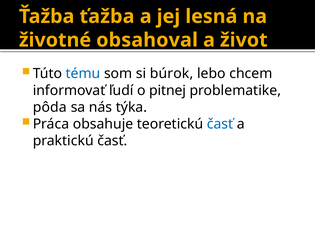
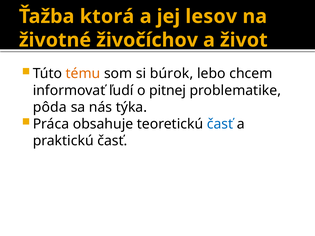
Ťažba ťažba: ťažba -> ktorá (107, 16)
lesná: lesná -> lesov (211, 16)
obsahoval: obsahoval -> živočíchov (147, 40)
tému colour: blue -> orange (83, 74)
